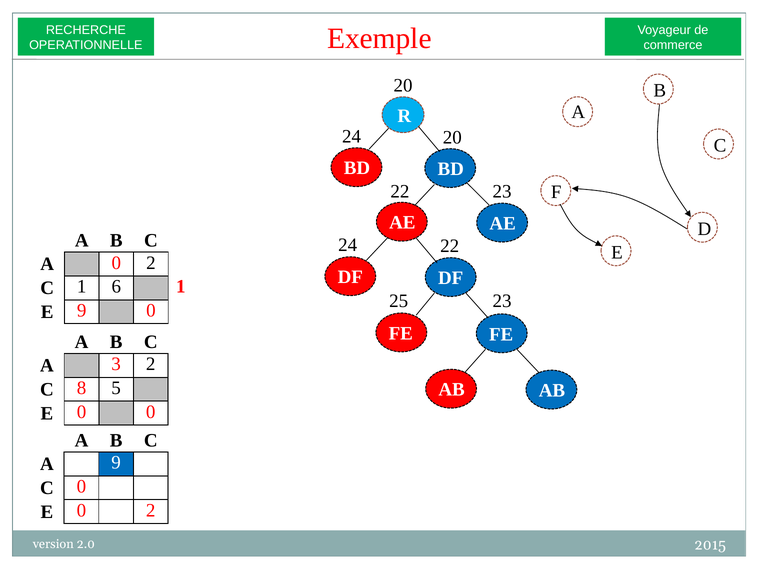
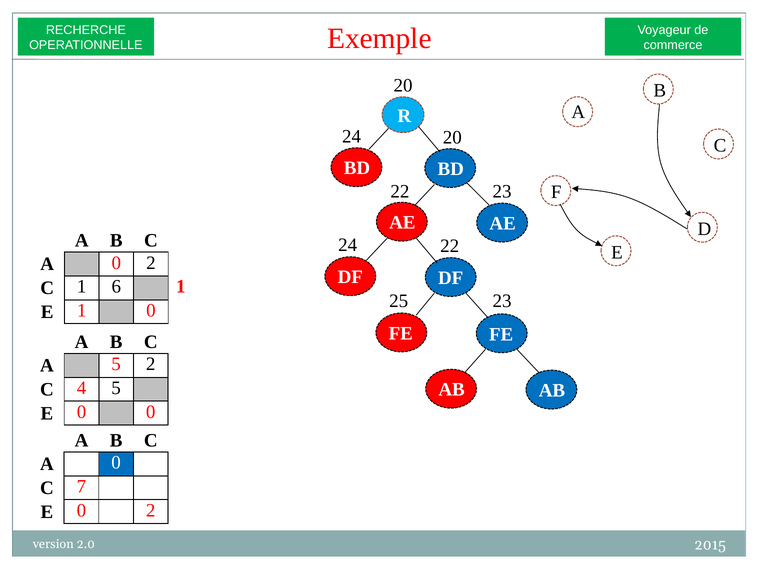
E 9: 9 -> 1 (82, 311)
A 3: 3 -> 5 (116, 364)
8: 8 -> 4 (82, 388)
9: 9 -> 0 (116, 463)
C 0: 0 -> 7 (81, 487)
